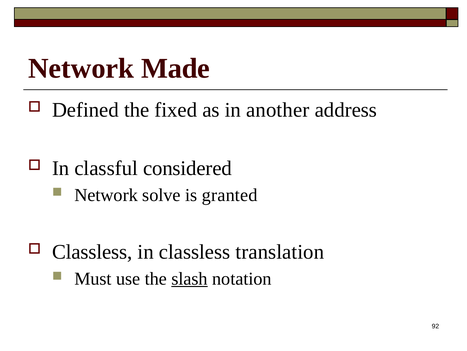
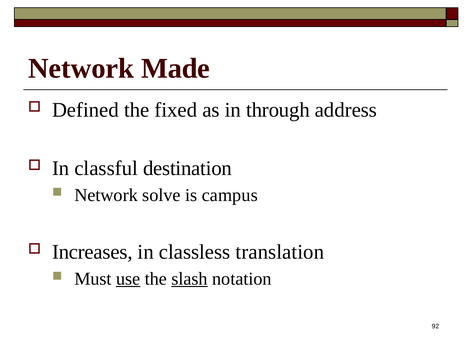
another: another -> through (278, 110)
considered: considered -> destination (187, 168)
granted: granted -> campus (230, 195)
Classless: Classless -> Increases (92, 251)
use underline: none -> present (128, 278)
